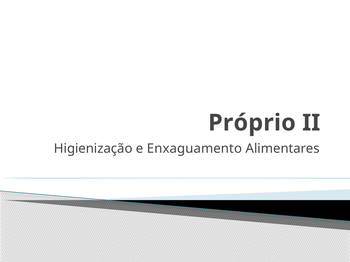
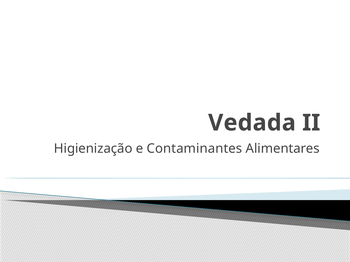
Próprio: Próprio -> Vedada (252, 123)
Enxaguamento: Enxaguamento -> Contaminantes (194, 149)
